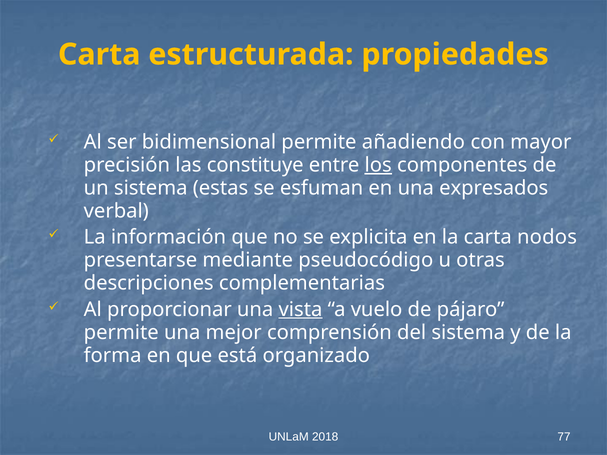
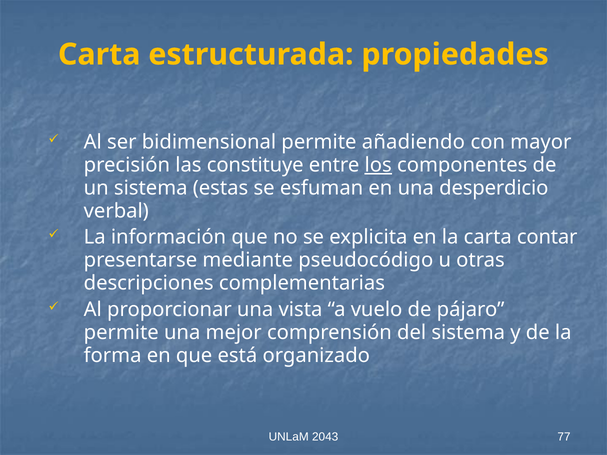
expresados: expresados -> desperdicio (494, 188)
nodos: nodos -> contar (547, 237)
vista underline: present -> none (300, 310)
2018: 2018 -> 2043 (325, 437)
